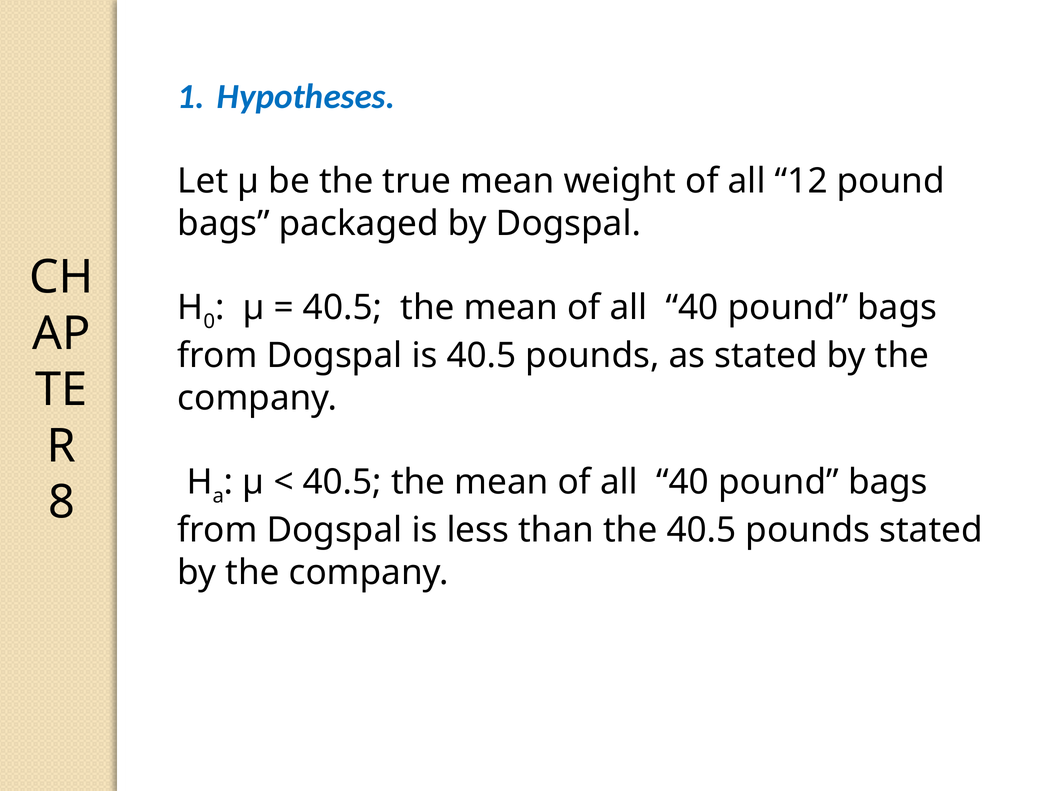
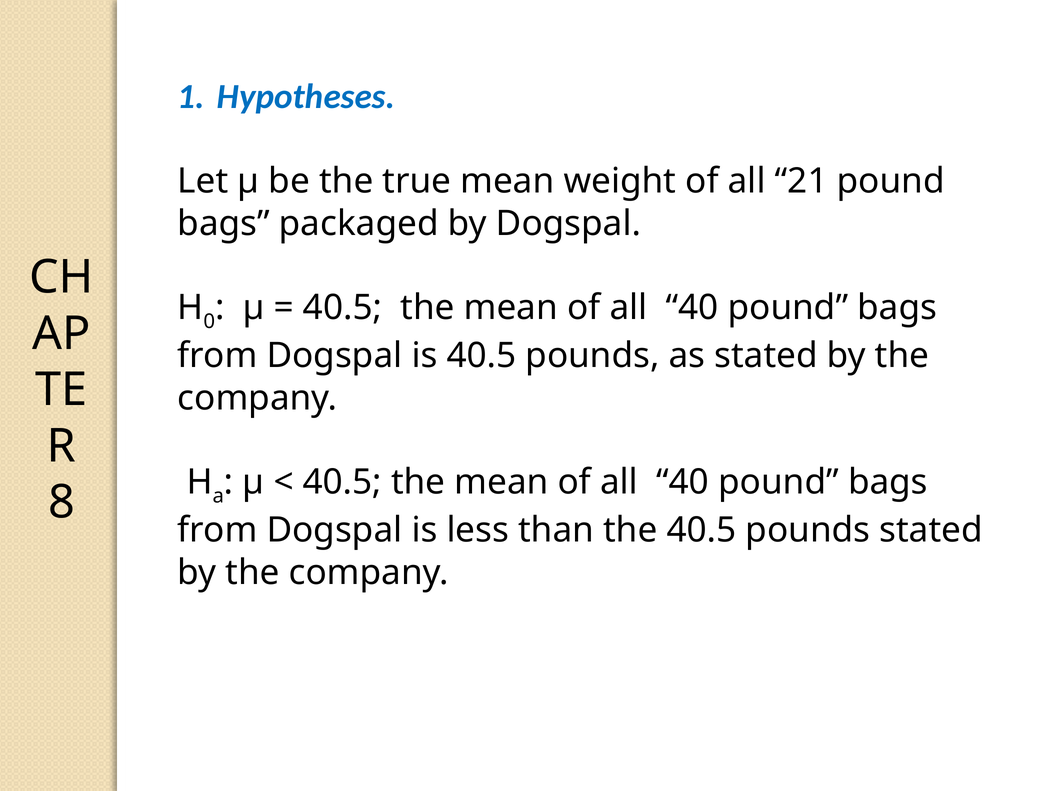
12: 12 -> 21 (801, 181)
